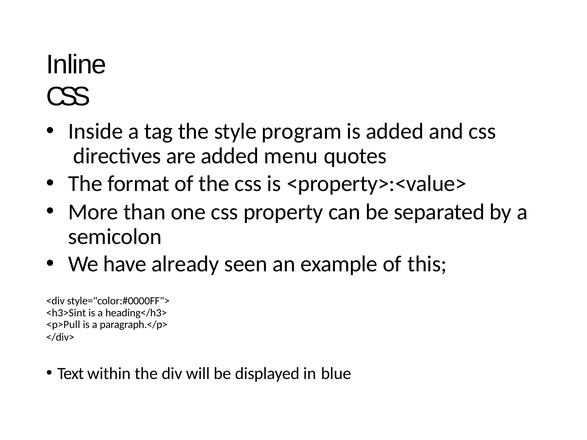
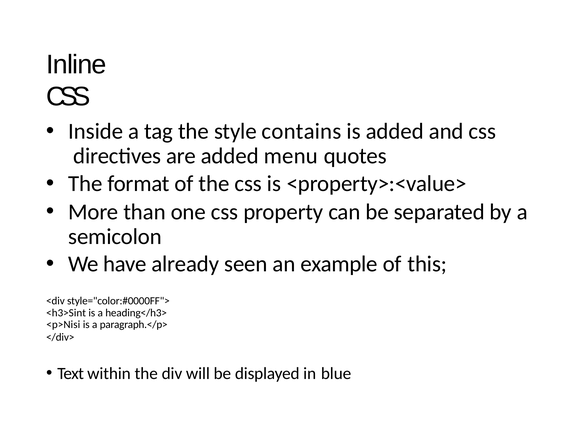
program: program -> contains (302, 132)
<p>Pull: <p>Pull -> <p>Nisi (63, 325)
